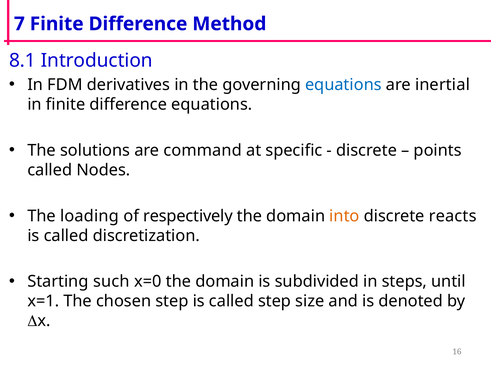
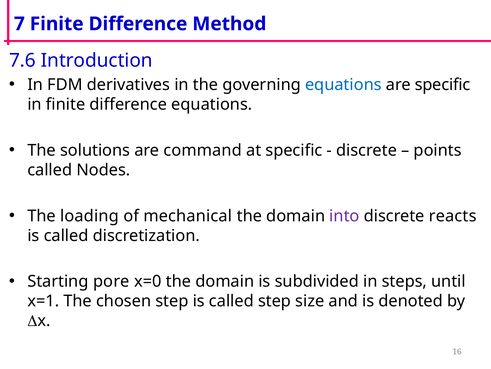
8.1: 8.1 -> 7.6 (22, 60)
are inertial: inertial -> specific (443, 85)
respectively: respectively -> mechanical (188, 216)
into colour: orange -> purple (344, 216)
such: such -> pore (111, 281)
